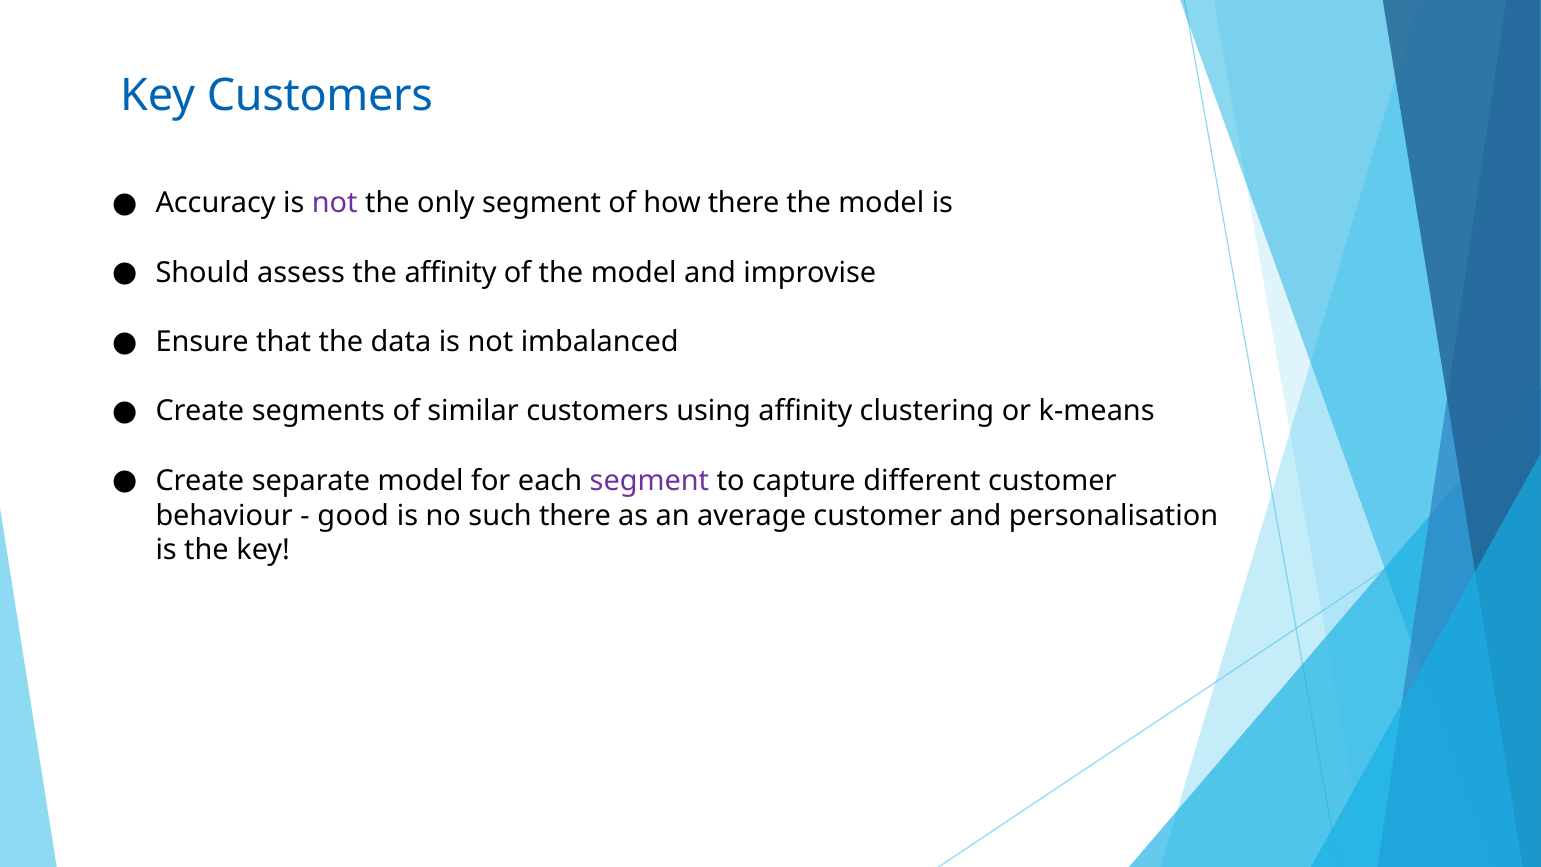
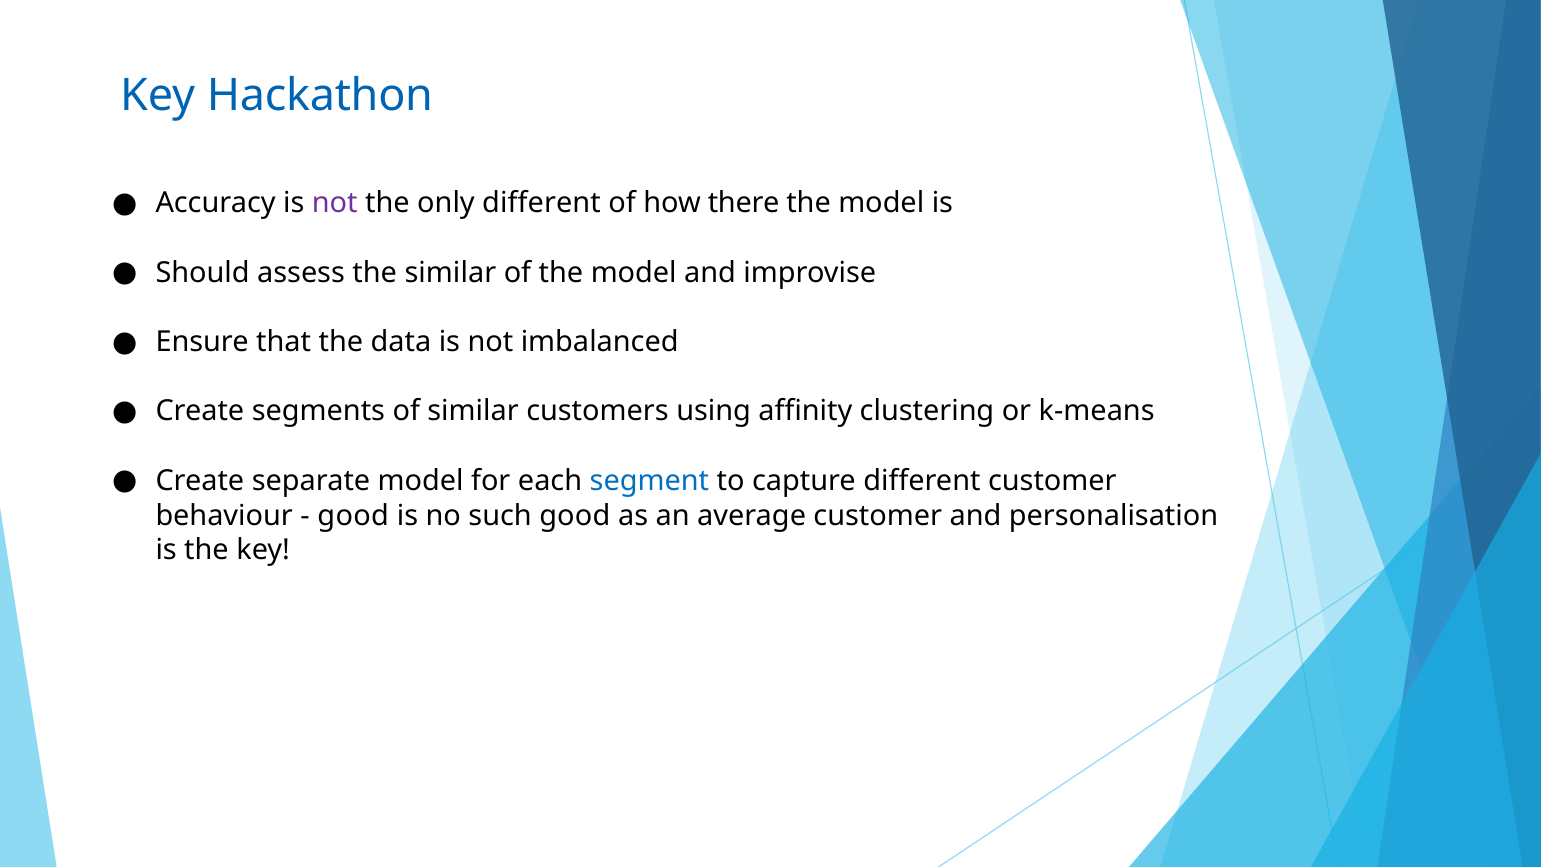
Key Customers: Customers -> Hackathon (320, 96)
only segment: segment -> different (542, 203)
the affinity: affinity -> similar (450, 273)
segment colour: purple -> blue (649, 481)
such there: there -> good (575, 515)
